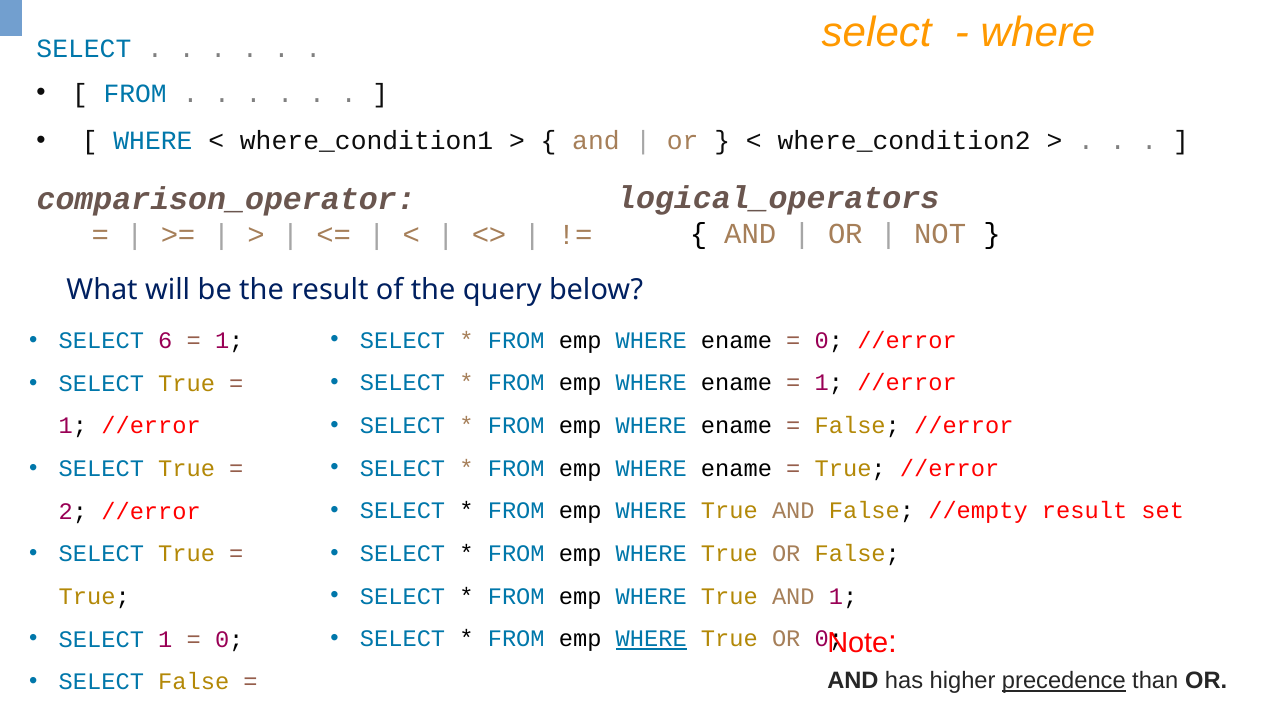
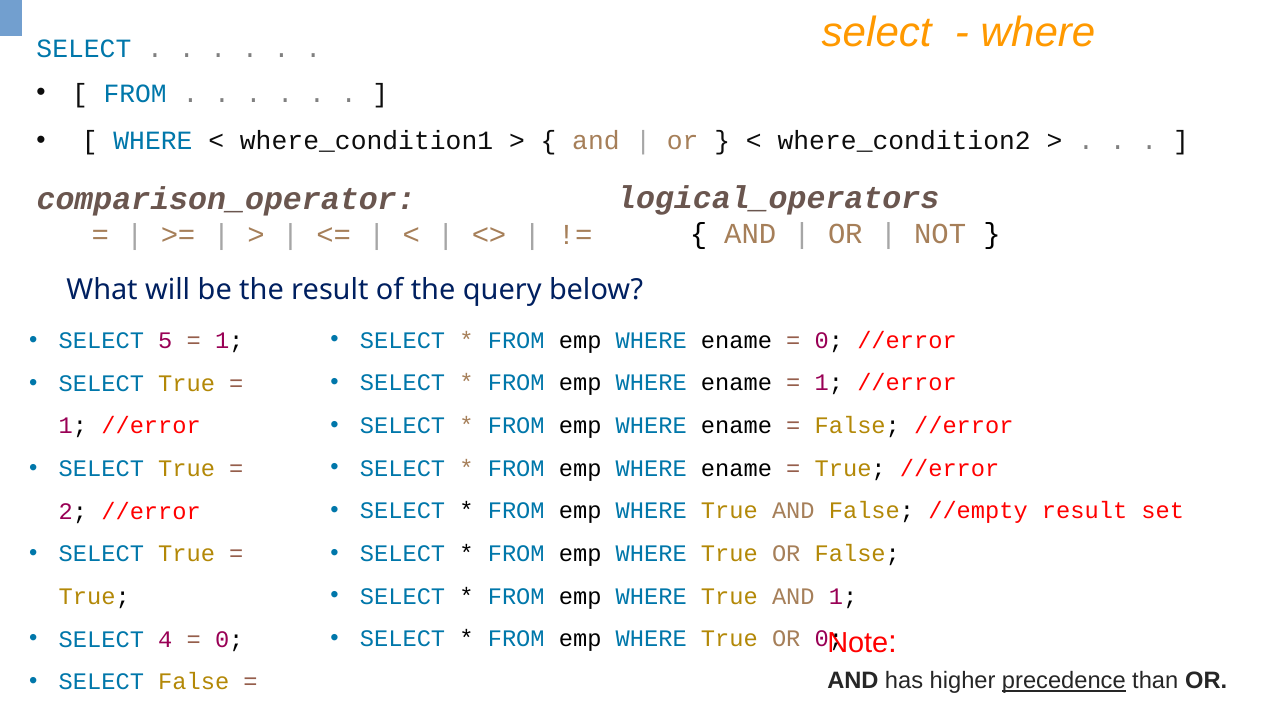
6: 6 -> 5 (165, 341)
WHERE underline: present -> none (651, 638)
SELECT 1: 1 -> 4 (165, 639)
